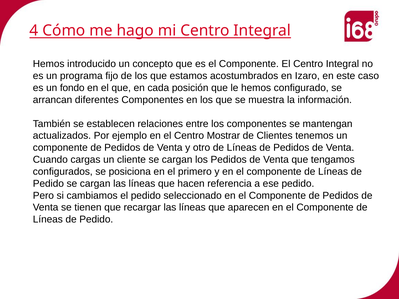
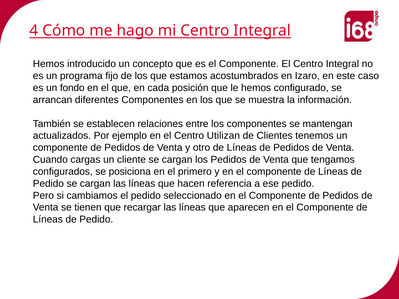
Mostrar: Mostrar -> Utilizan (223, 136)
